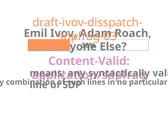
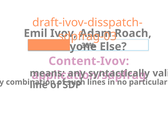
Content-Valid: Content-Valid -> Content-Ivov (89, 61)
